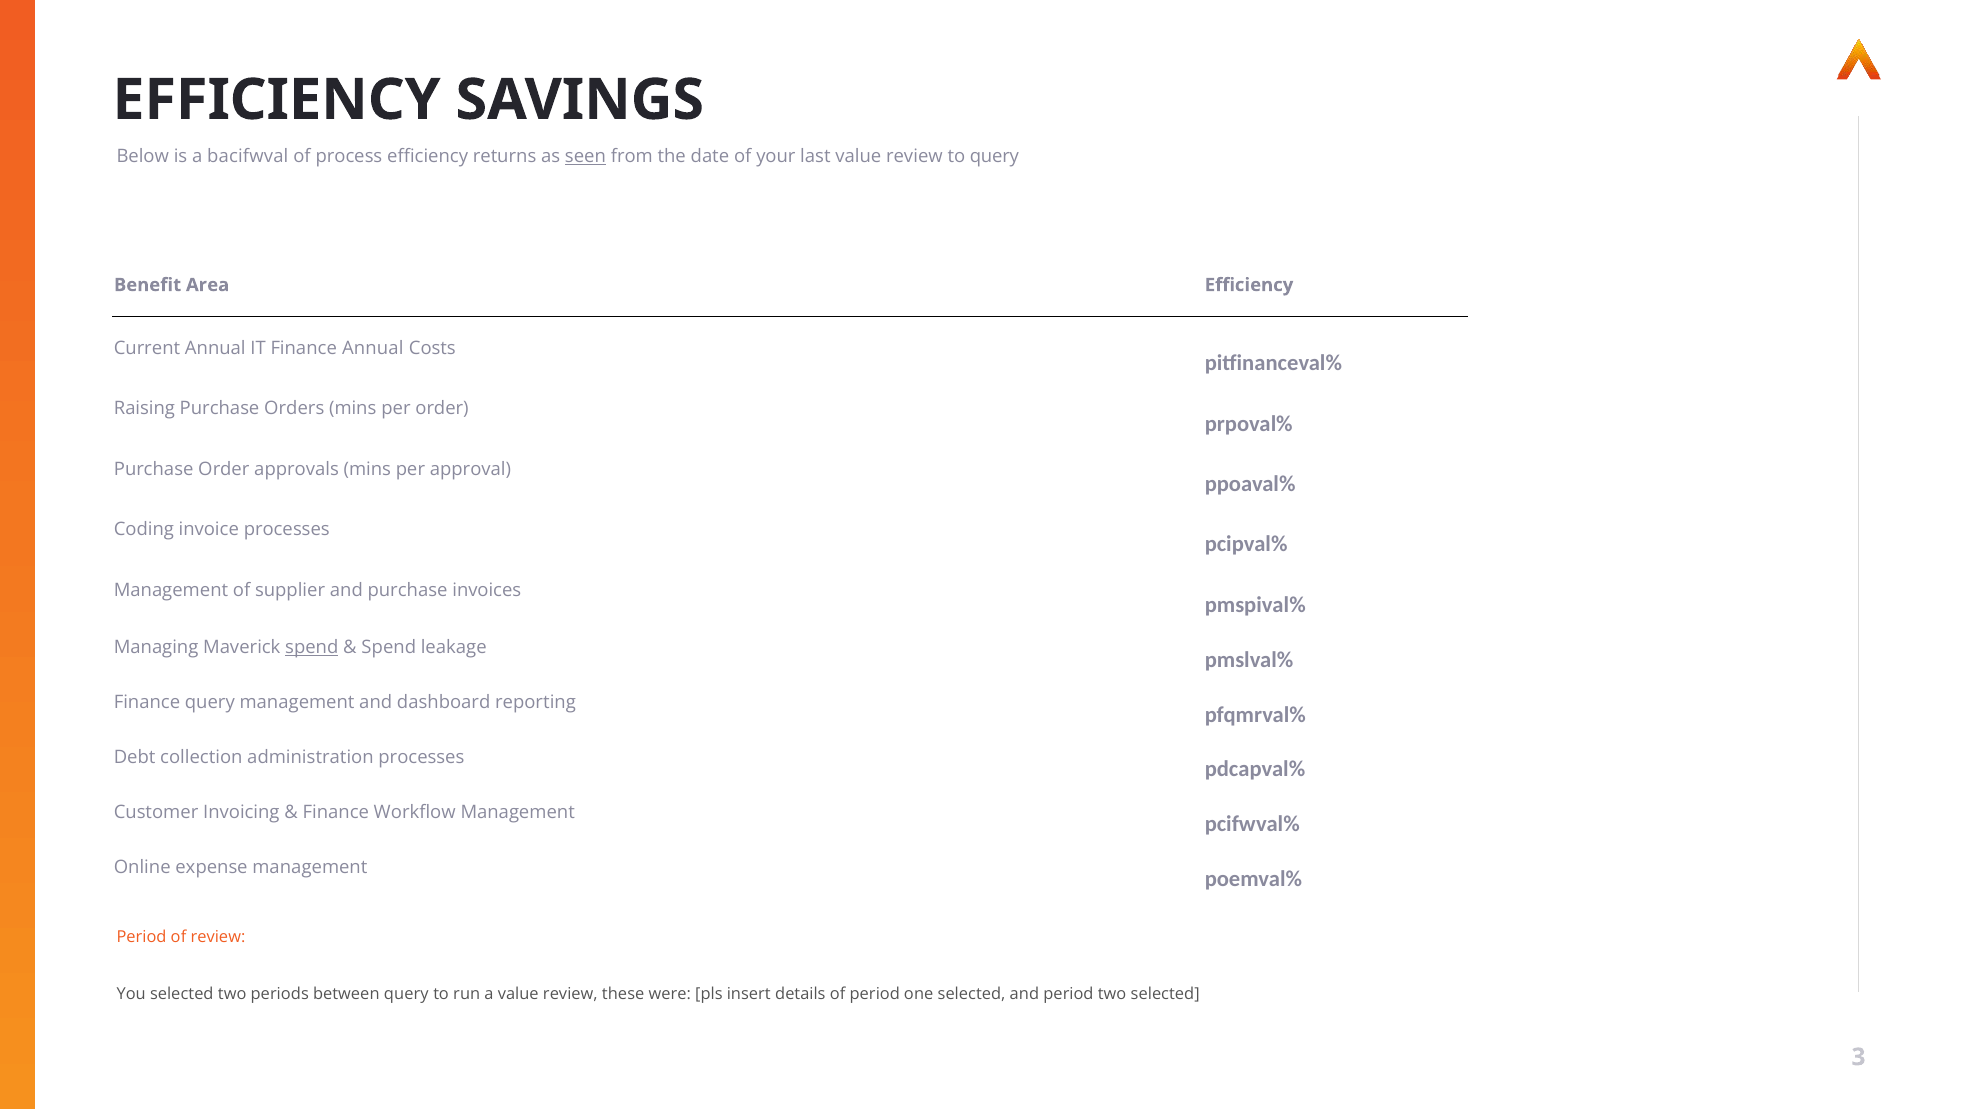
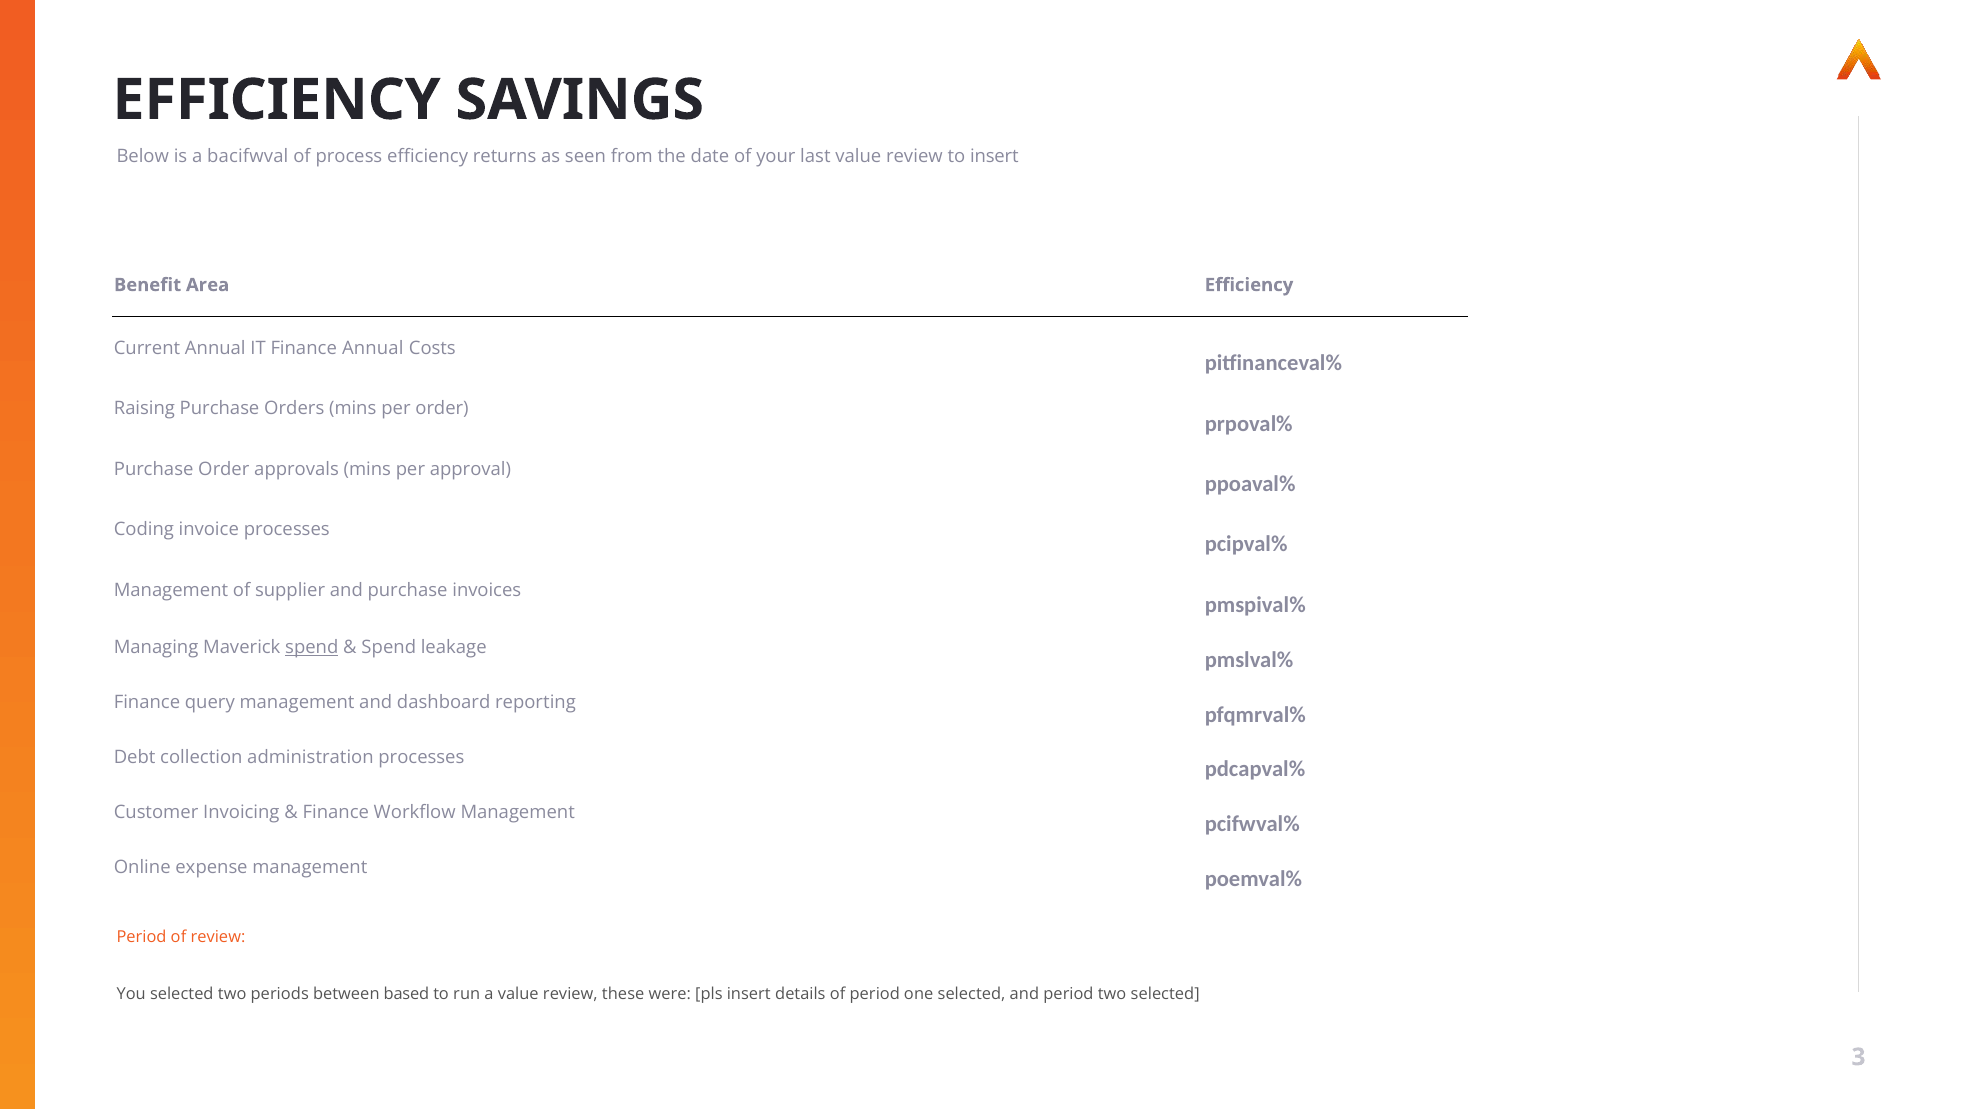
seen underline: present -> none (585, 156)
to query: query -> insert (994, 156)
between query: query -> based (406, 993)
